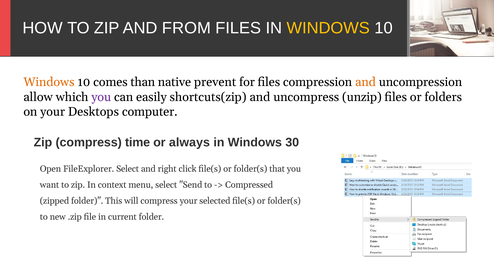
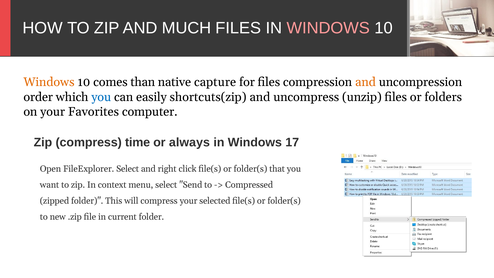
FROM: FROM -> MUCH (186, 28)
WINDOWS colour: yellow -> pink (328, 28)
prevent: prevent -> capture (215, 82)
allow: allow -> order (38, 97)
you colour: purple -> blue (101, 97)
Desktops: Desktops -> Favorites (93, 112)
30: 30 -> 17 (292, 142)
